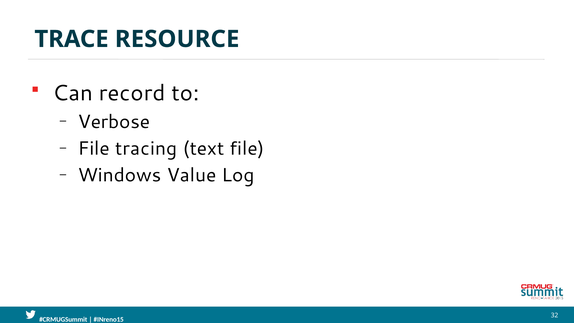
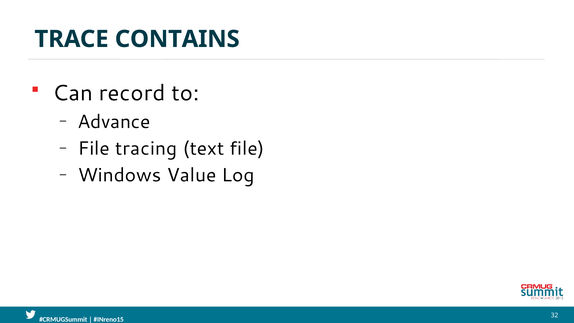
RESOURCE: RESOURCE -> CONTAINS (177, 39)
Verbose: Verbose -> Advance (114, 122)
